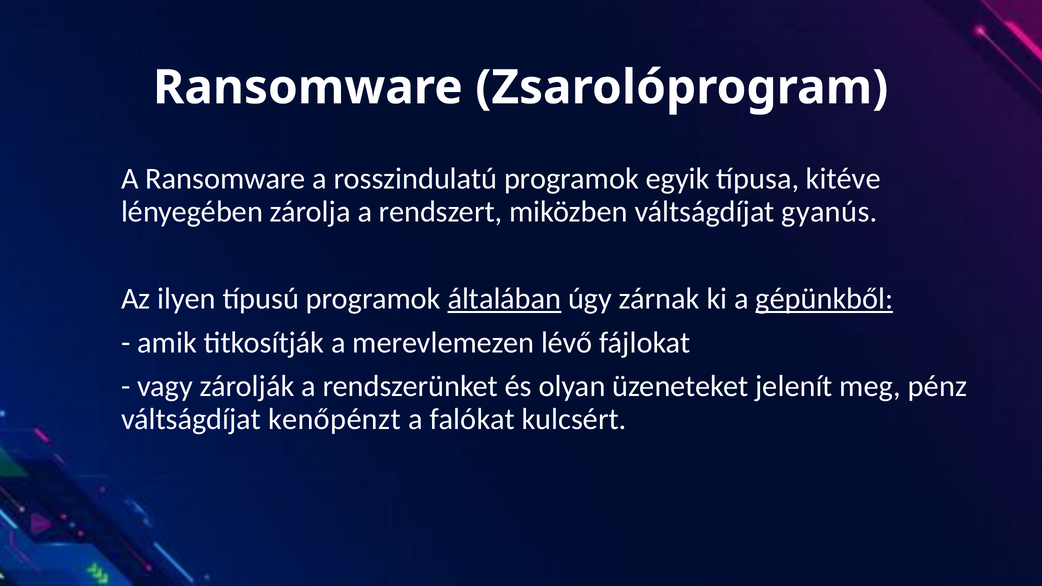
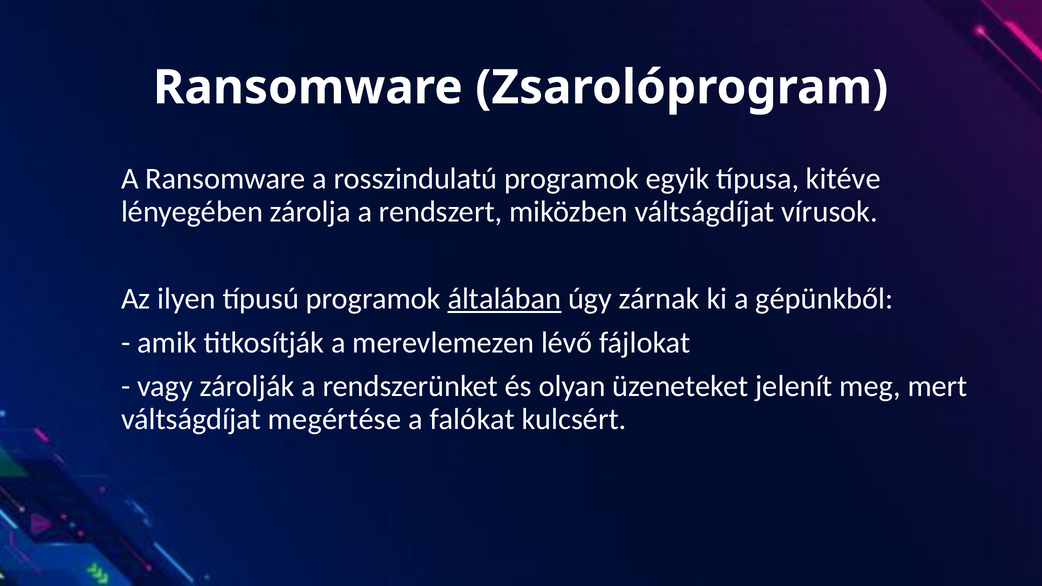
gyanús: gyanús -> vírusok (830, 212)
gépünkből underline: present -> none (824, 299)
pénz: pénz -> mert (938, 386)
kenőpénzt: kenőpénzt -> megértése (334, 419)
